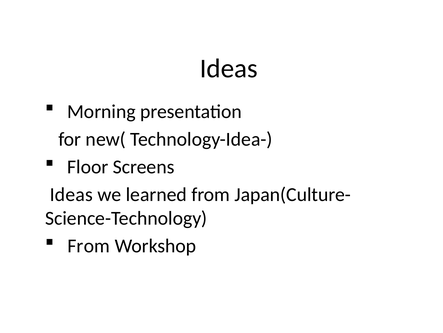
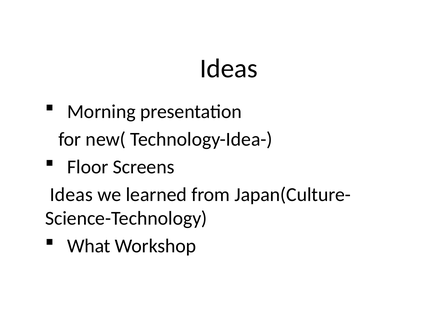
From: From -> What (89, 245)
